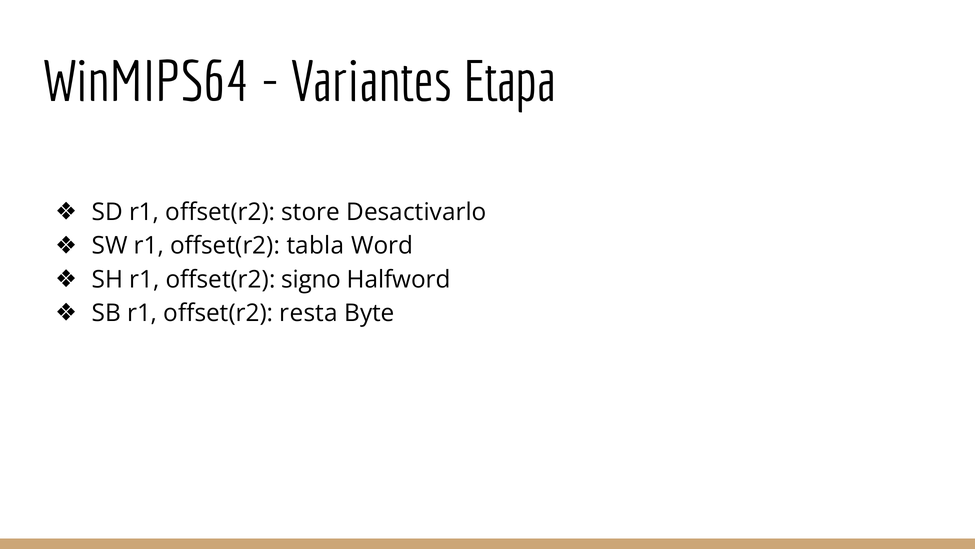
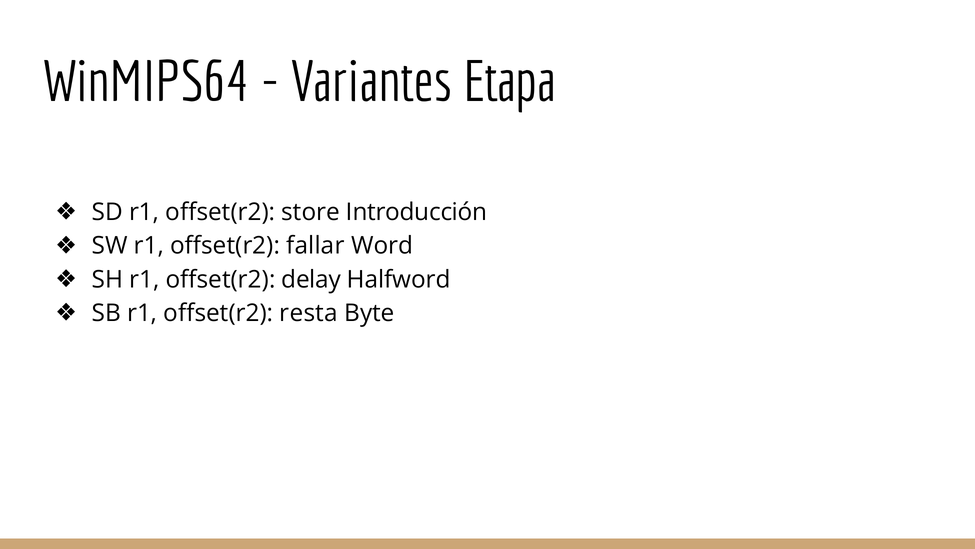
Desactivarlo: Desactivarlo -> Introducción (417, 212)
tabla: tabla -> fallar (315, 246)
signo: signo -> delay (311, 279)
